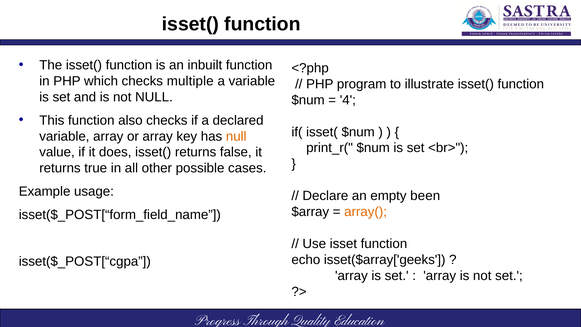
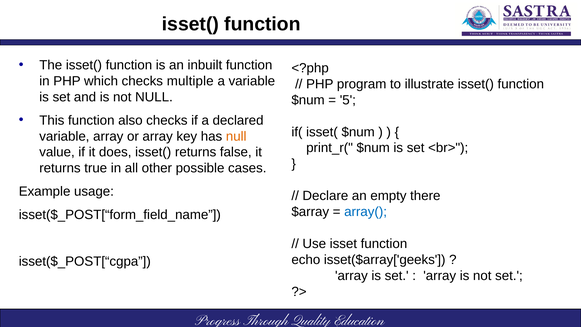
4: 4 -> 5 (348, 100)
been: been -> there (425, 196)
array( colour: orange -> blue (366, 212)
